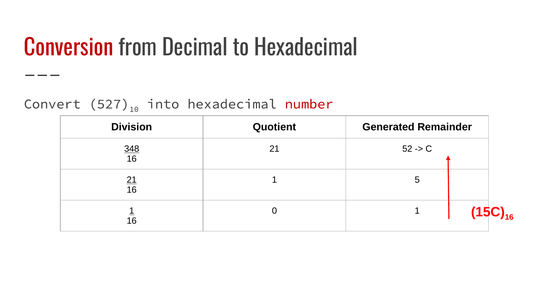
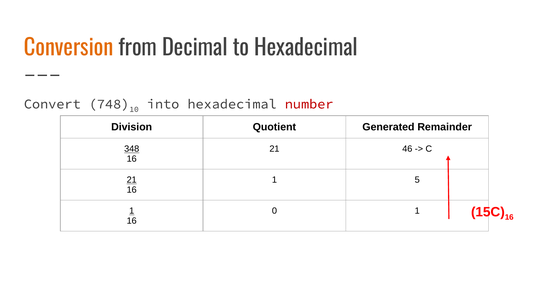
Conversion colour: red -> orange (69, 48)
527: 527 -> 748 (109, 104)
52: 52 -> 46 (407, 149)
